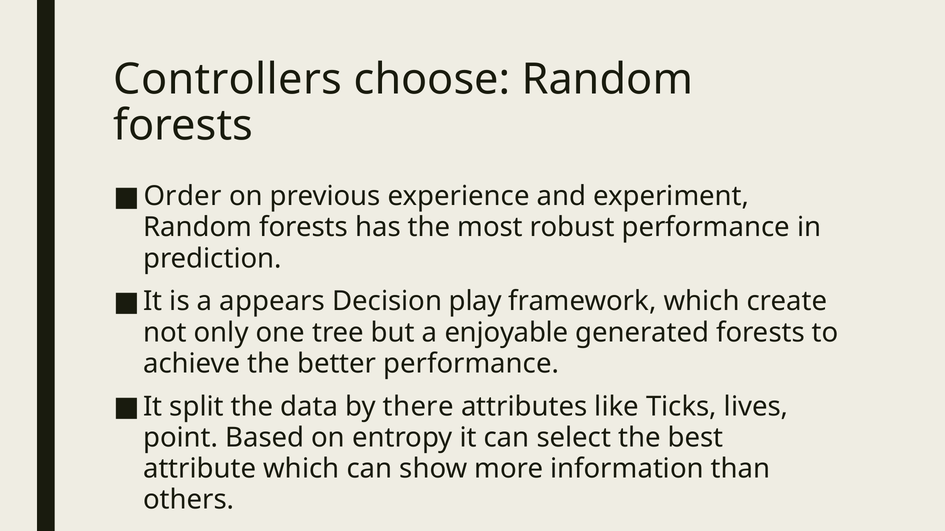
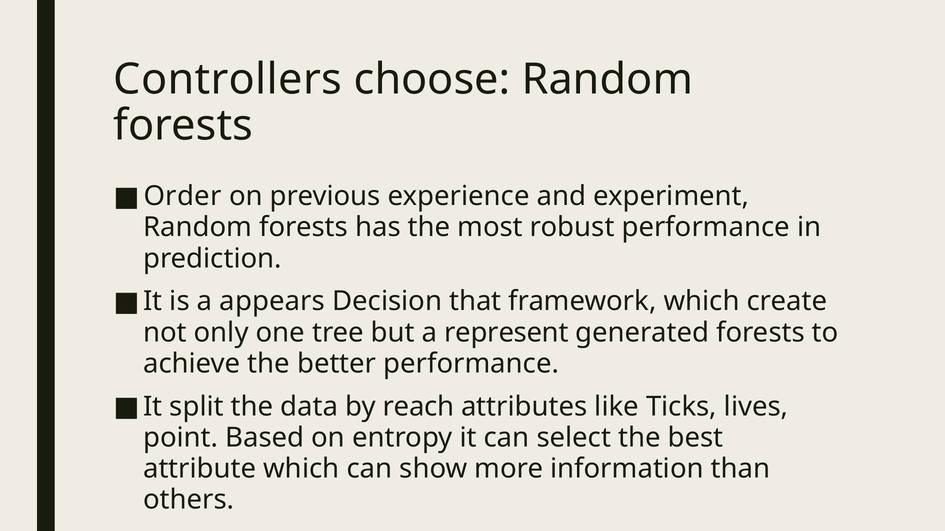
play: play -> that (475, 302)
enjoyable: enjoyable -> represent (507, 333)
there: there -> reach (419, 407)
